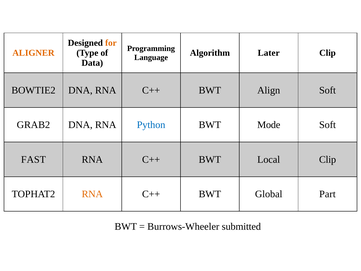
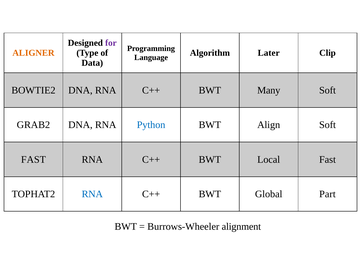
for colour: orange -> purple (111, 43)
Align: Align -> Many (269, 90)
Mode: Mode -> Align (269, 125)
Local Clip: Clip -> Fast (328, 159)
RNA colour: orange -> blue (92, 194)
submitted: submitted -> alignment (241, 226)
